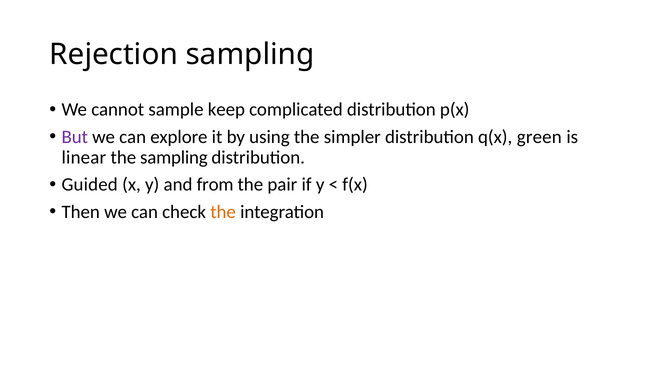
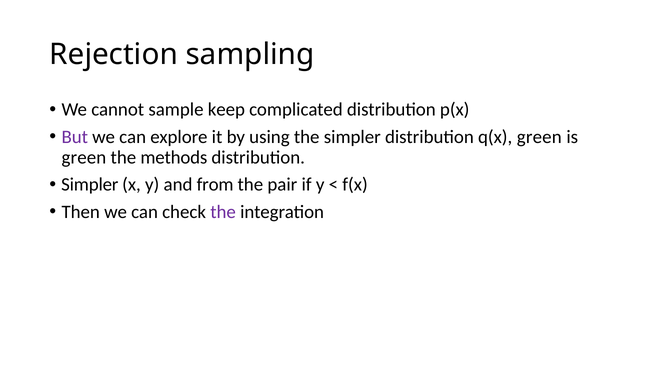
linear: linear -> green (84, 157)
the sampling: sampling -> methods (174, 157)
Guided: Guided -> Simpler (90, 184)
the colour: orange -> purple (223, 211)
